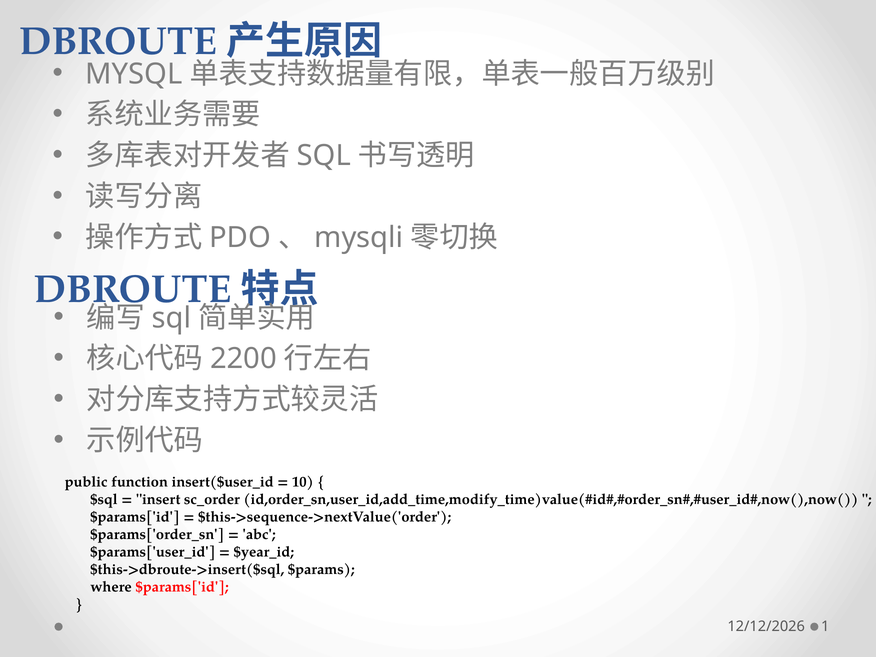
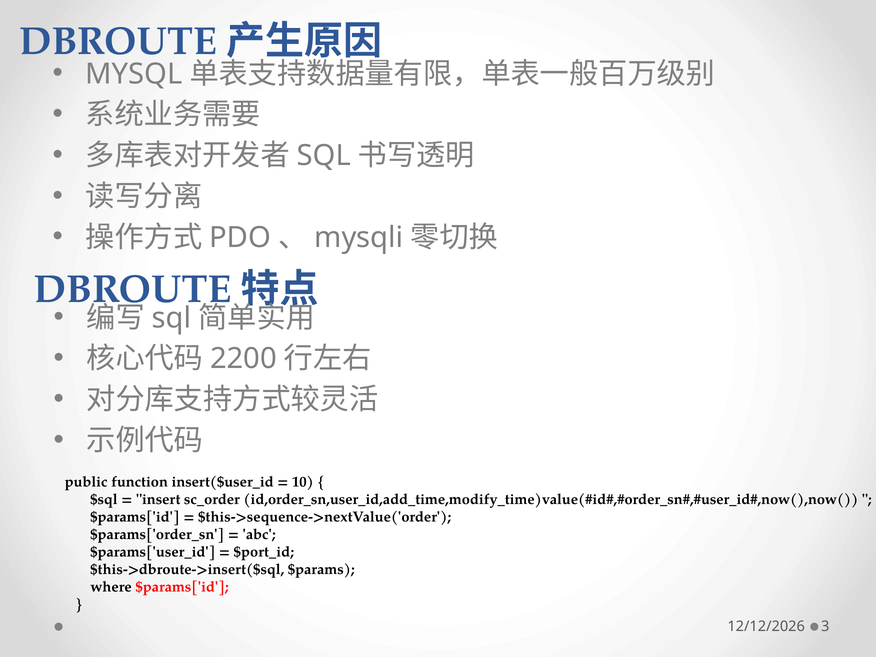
$year_id: $year_id -> $port_id (264, 552)
1: 1 -> 3 (825, 626)
